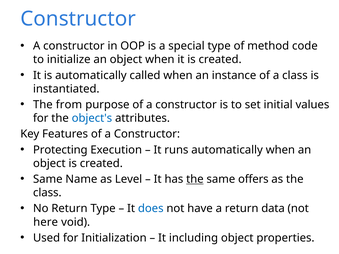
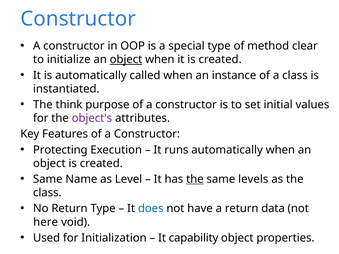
code: code -> clear (305, 46)
object underline: none -> present (126, 60)
from: from -> think (69, 105)
object's colour: blue -> purple (92, 118)
offers: offers -> levels (253, 179)
including: including -> capability (194, 238)
